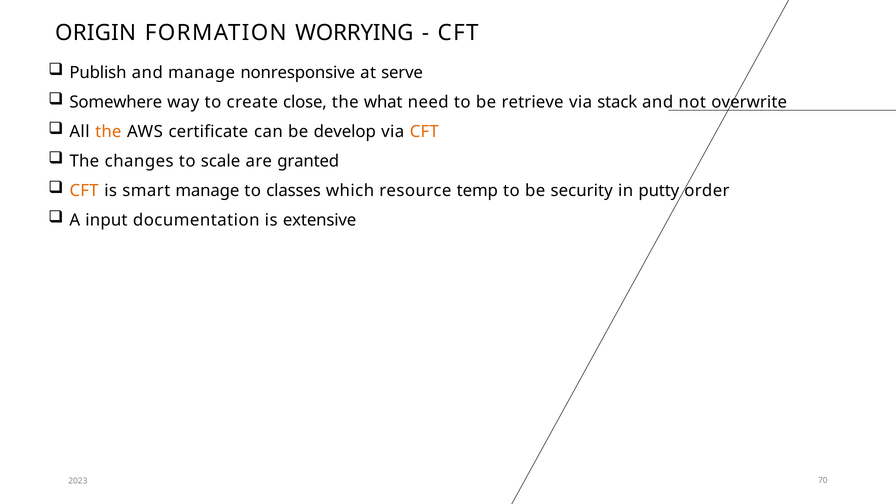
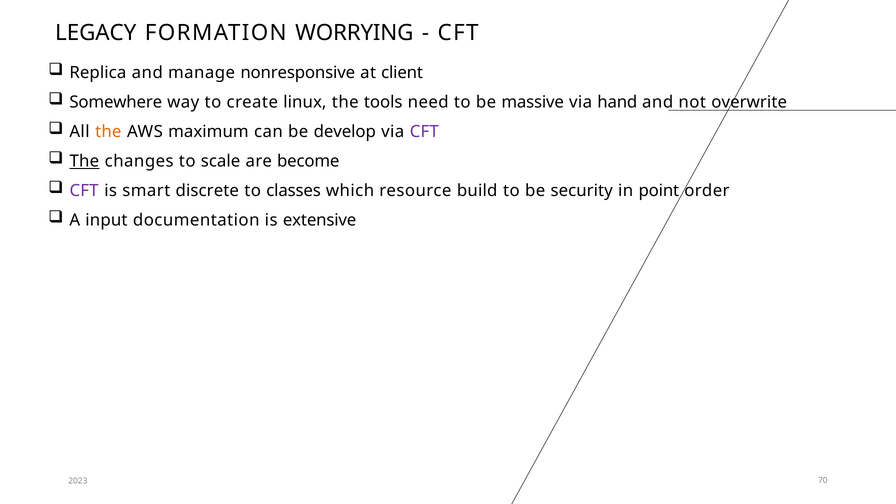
ORIGIN: ORIGIN -> LEGACY (96, 33)
Publish: Publish -> Replica (98, 73)
serve: serve -> client (402, 73)
close: close -> linux (305, 102)
what: what -> tools (383, 102)
retrieve: retrieve -> massive (533, 102)
stack: stack -> hand (617, 102)
certificate: certificate -> maximum (208, 132)
CFT colour: orange -> purple (424, 132)
The underline: none -> present (84, 161)
granted: granted -> become (308, 161)
CFT colour: orange -> purple (84, 191)
smart manage: manage -> discrete (207, 191)
temp: temp -> build (477, 191)
putty: putty -> point (659, 191)
